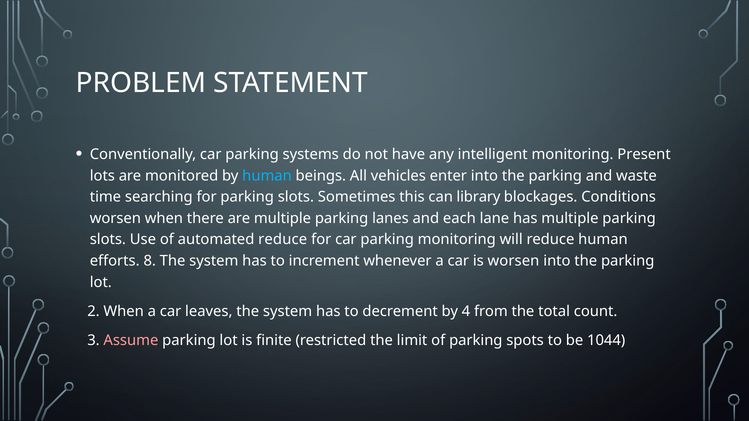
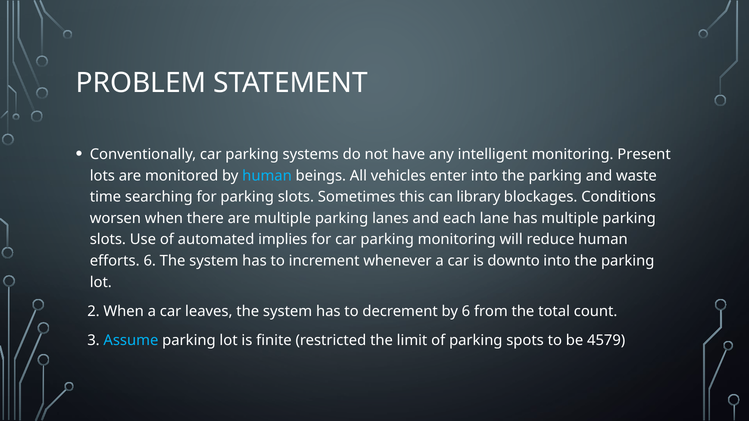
automated reduce: reduce -> implies (283, 240)
efforts 8: 8 -> 6 (150, 261)
is worsen: worsen -> downto (514, 261)
by 4: 4 -> 6 (466, 312)
Assume colour: pink -> light blue (131, 341)
1044: 1044 -> 4579 (606, 341)
